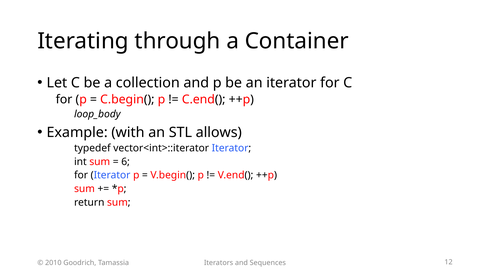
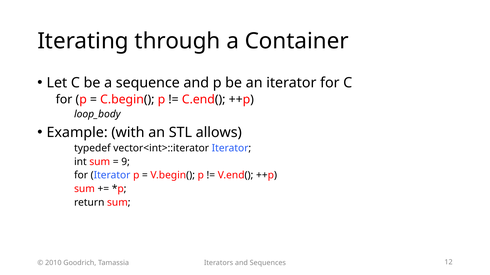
collection: collection -> sequence (148, 83)
6: 6 -> 9 (126, 162)
